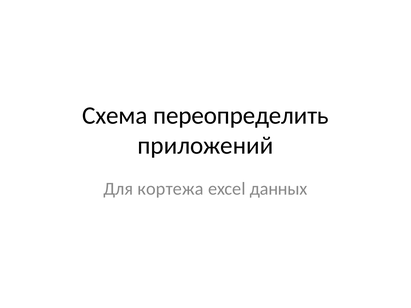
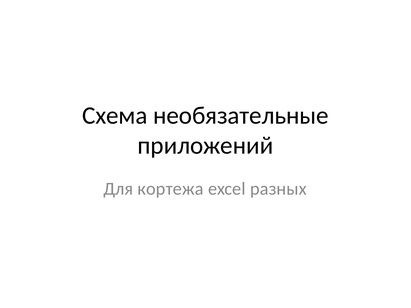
переопределить: переопределить -> необязательные (241, 115)
данных: данных -> разных (278, 189)
